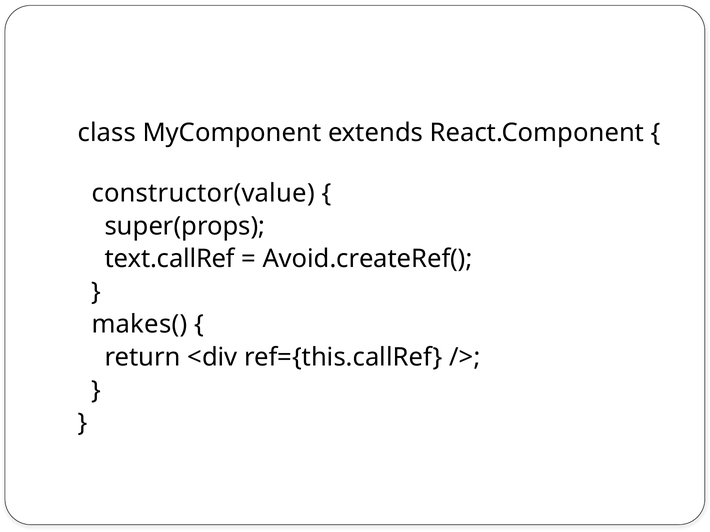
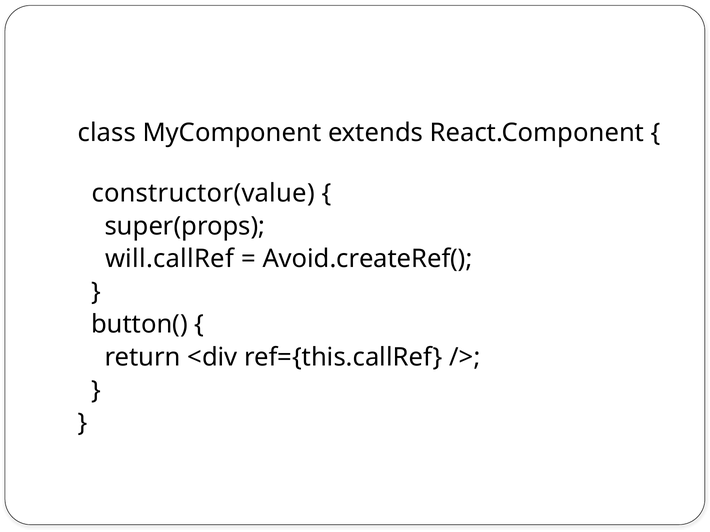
text.callRef: text.callRef -> will.callRef (169, 259)
makes(: makes( -> button( (140, 325)
